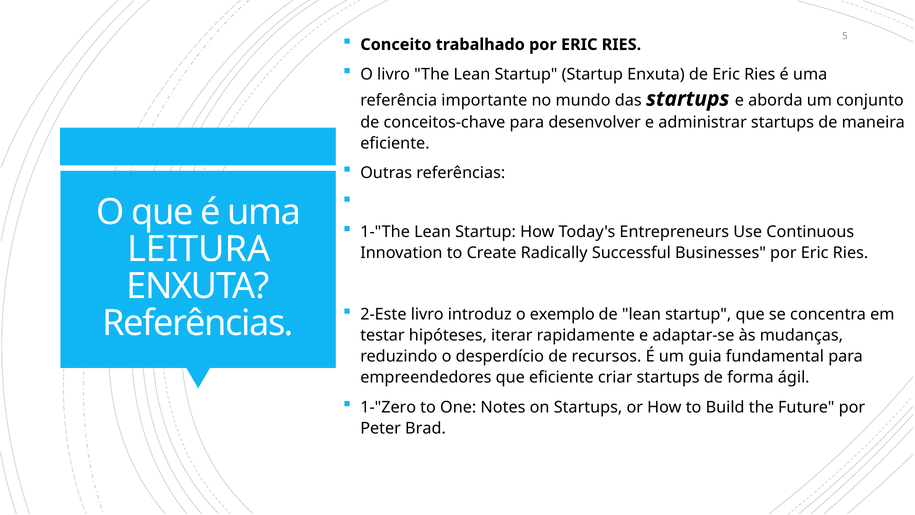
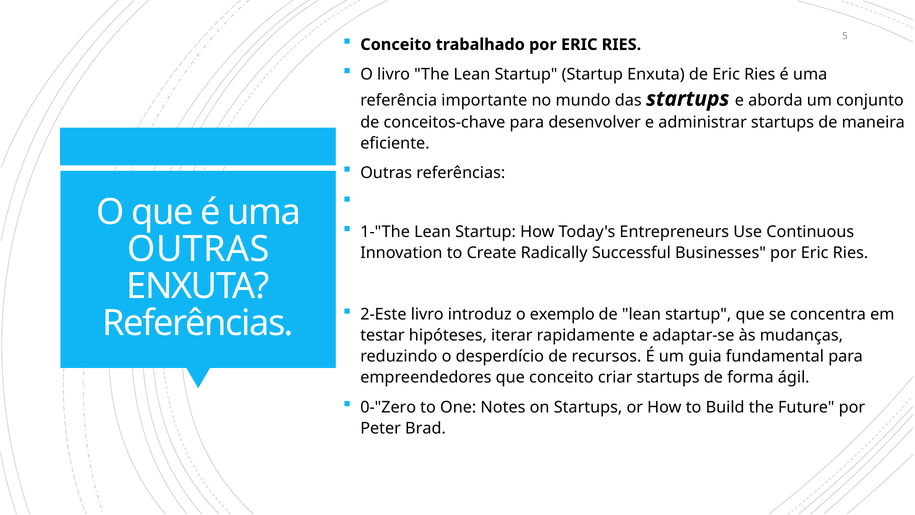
LEITURA: LEITURA -> OUTRAS (199, 249)
que eficiente: eficiente -> conceito (561, 377)
1-"Zero: 1-"Zero -> 0-"Zero (388, 407)
